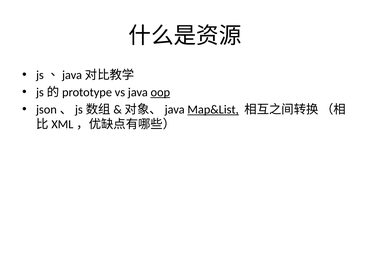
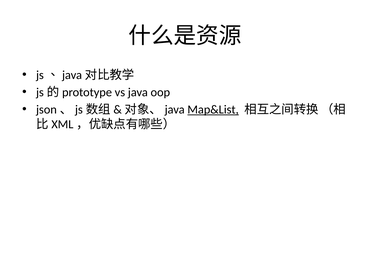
oop underline: present -> none (160, 92)
